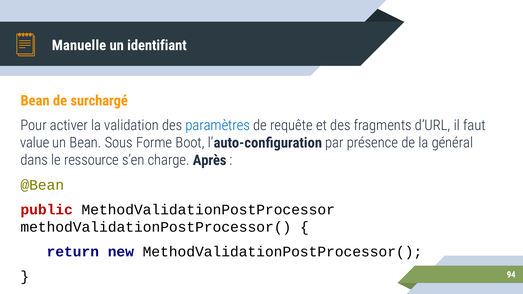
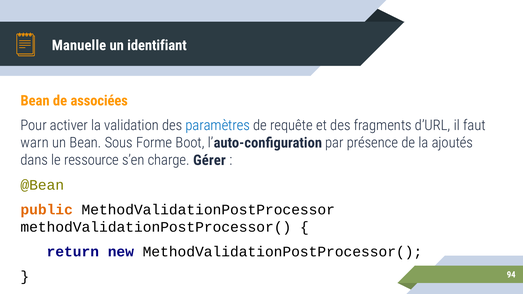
surchargé: surchargé -> associées (99, 101)
value: value -> warn (35, 143)
général: général -> ajoutés (452, 143)
Après: Après -> Gérer (209, 160)
public colour: red -> orange (47, 210)
